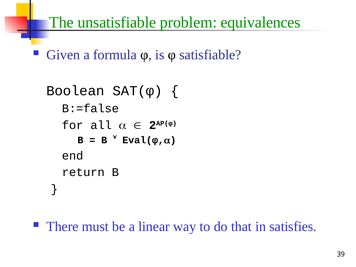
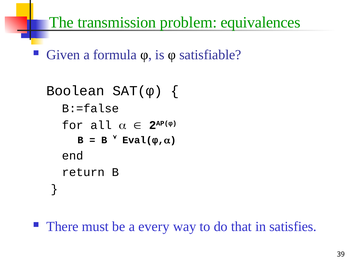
unsatisfiable: unsatisfiable -> transmission (117, 22)
linear: linear -> every (154, 227)
